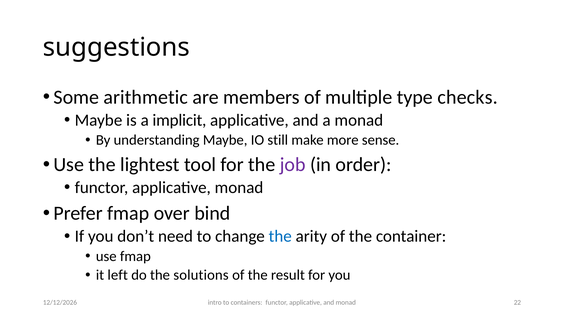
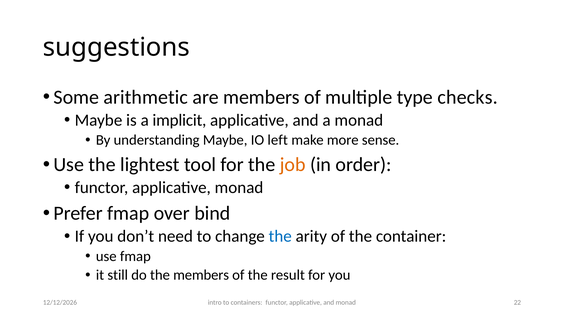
still: still -> left (278, 140)
job colour: purple -> orange (293, 165)
left: left -> still (118, 275)
the solutions: solutions -> members (201, 275)
